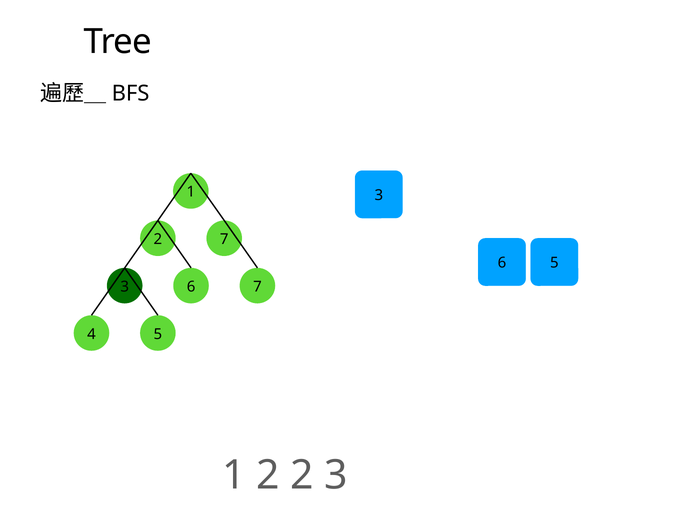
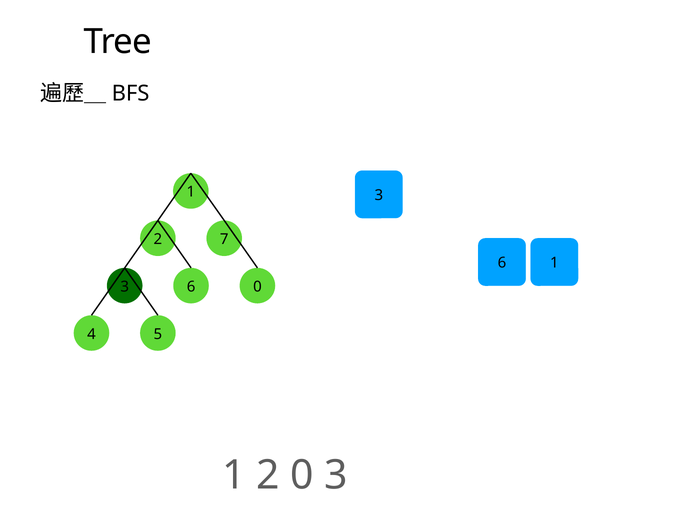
6 5: 5 -> 1 (554, 263)
3 7: 7 -> 0 (257, 287)
2 2: 2 -> 0 (302, 476)
